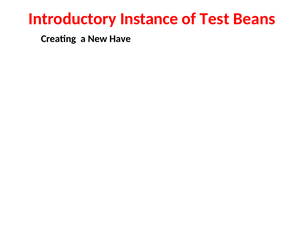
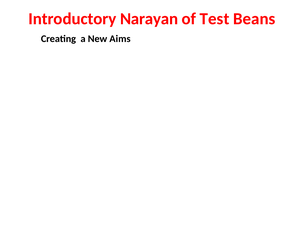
Instance: Instance -> Narayan (149, 19)
Have: Have -> Aims (120, 39)
